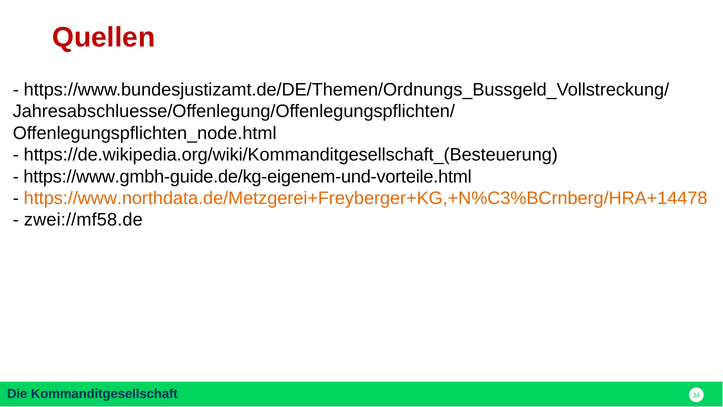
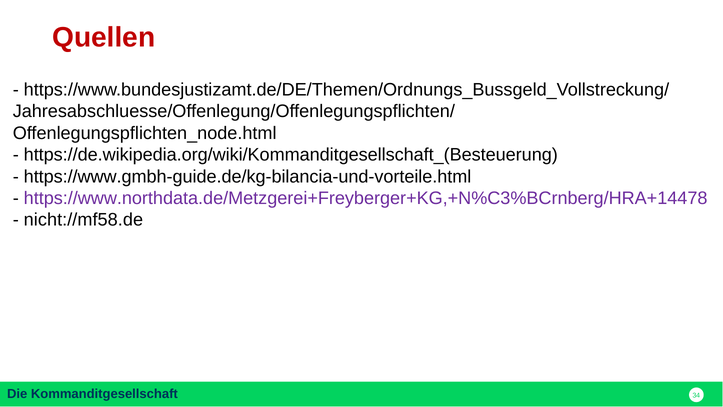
https://www.gmbh-guide.de/kg-eigenem-und-vorteile.html: https://www.gmbh-guide.de/kg-eigenem-und-vorteile.html -> https://www.gmbh-guide.de/kg-bilancia-und-vorteile.html (248, 176)
https://www.northdata.de/Metzgerei+Freyberger+KG,+N%C3%BCrnberg/HRA+14478 colour: orange -> purple (366, 198)
zwei://mf58.de: zwei://mf58.de -> nicht://mf58.de (83, 220)
